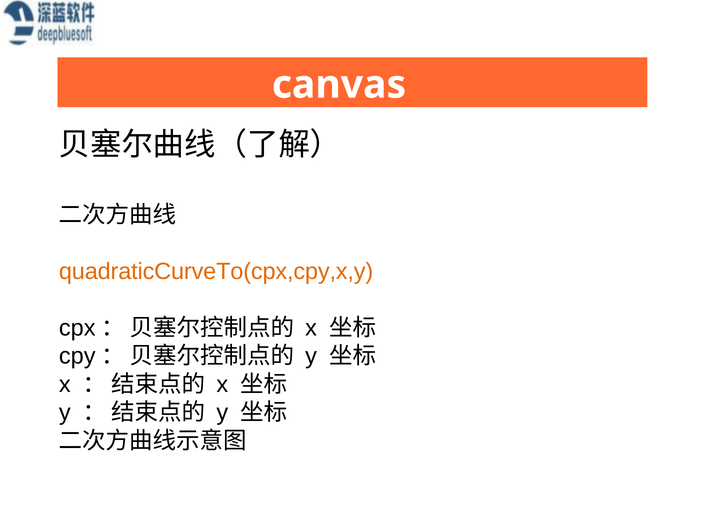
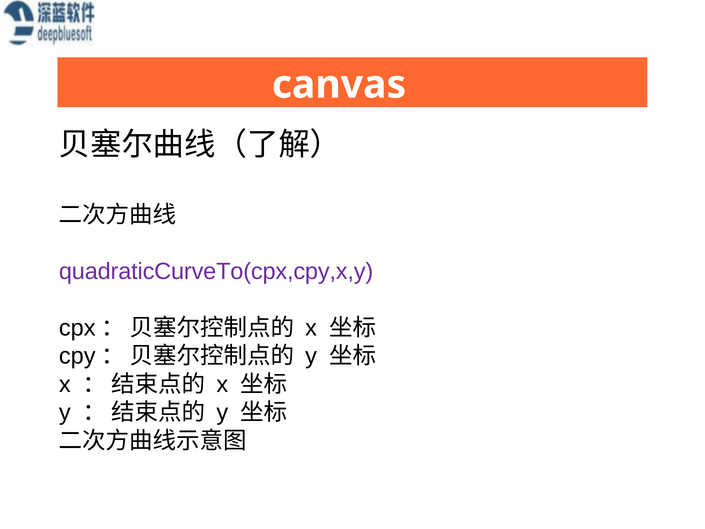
quadraticCurveTo(cpx,cpy,x,y colour: orange -> purple (216, 271)
